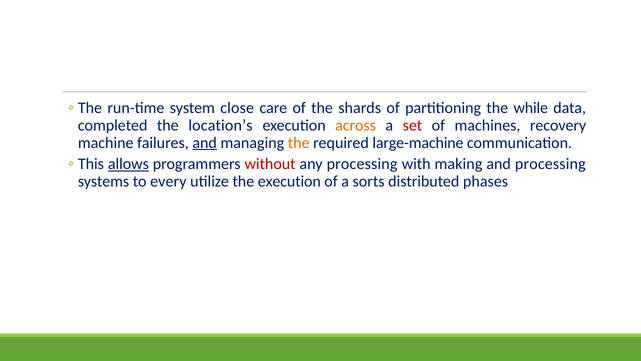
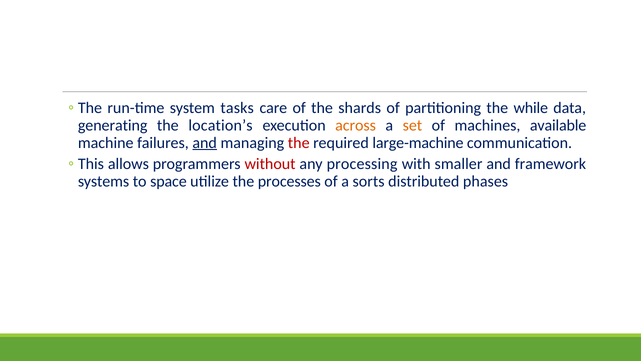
close: close -> tasks (237, 108)
completed: completed -> generating (113, 125)
set colour: red -> orange (412, 125)
recovery: recovery -> available (558, 125)
the colour: orange -> red (299, 143)
allows underline: present -> none (128, 164)
making: making -> smaller (459, 164)
and processing: processing -> framework (550, 164)
every: every -> space (168, 181)
the execution: execution -> processes (289, 181)
